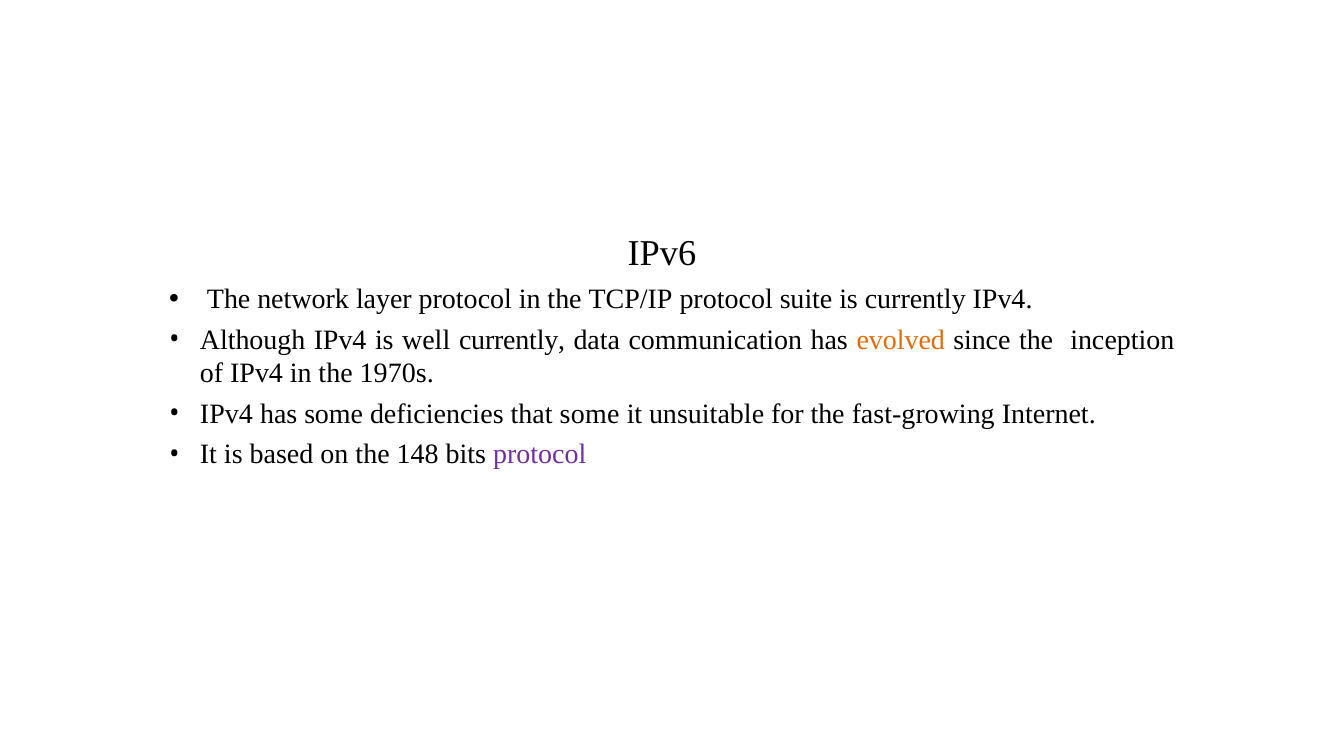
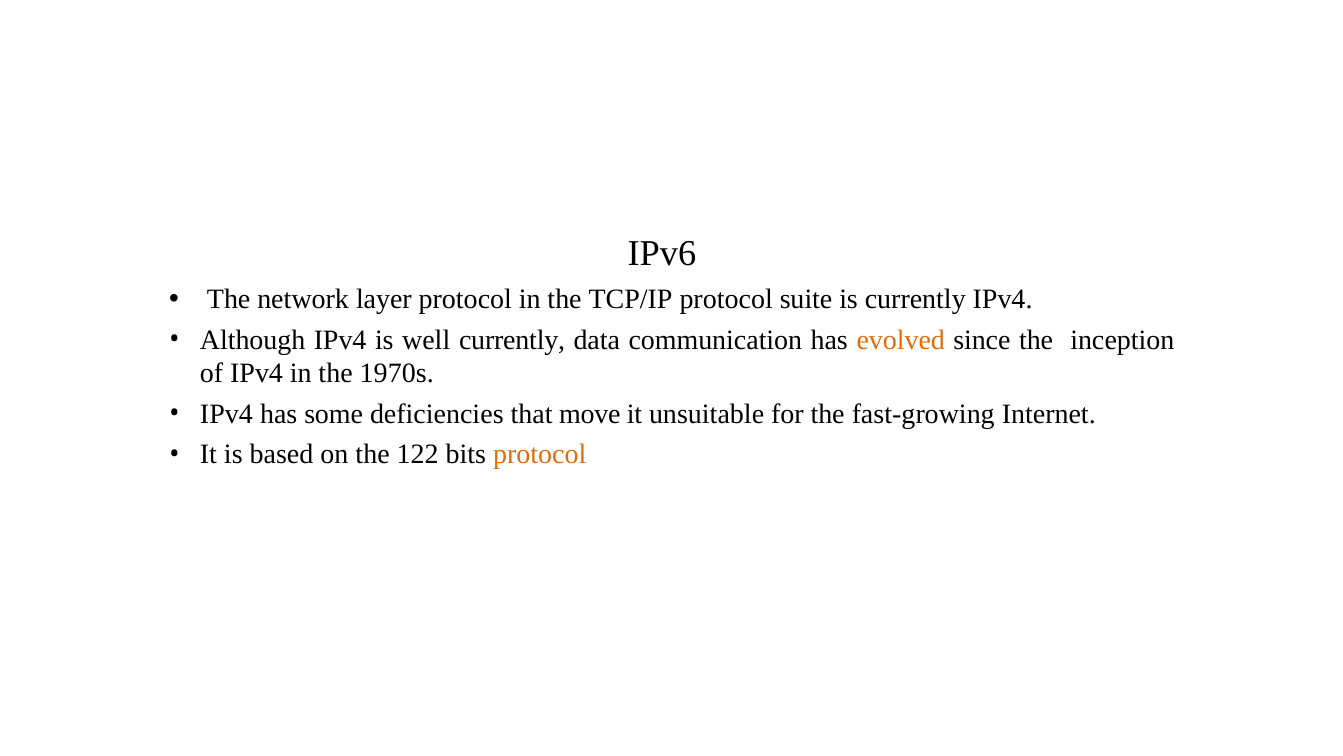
that some: some -> move (590, 413)
148: 148 -> 122 (418, 454)
protocol colour: purple -> orange (540, 454)
